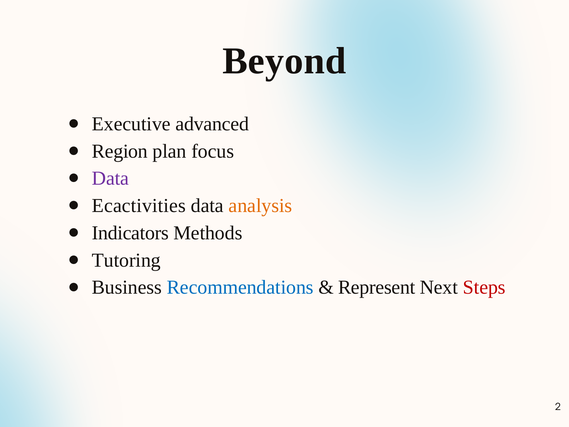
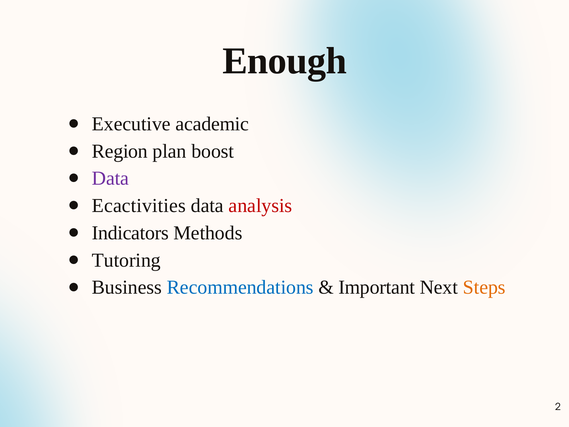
Beyond: Beyond -> Enough (285, 61)
advanced: advanced -> academic (212, 124)
focus: focus -> boost (213, 151)
analysis colour: orange -> red (260, 206)
Represent: Represent -> Important (377, 287)
Steps colour: red -> orange (484, 287)
